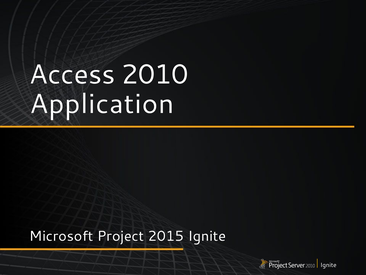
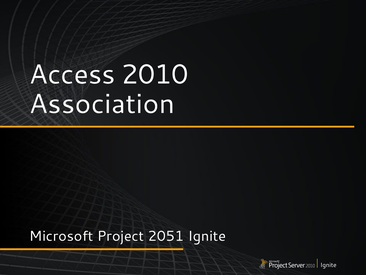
Application: Application -> Association (102, 104)
2015: 2015 -> 2051 (166, 236)
